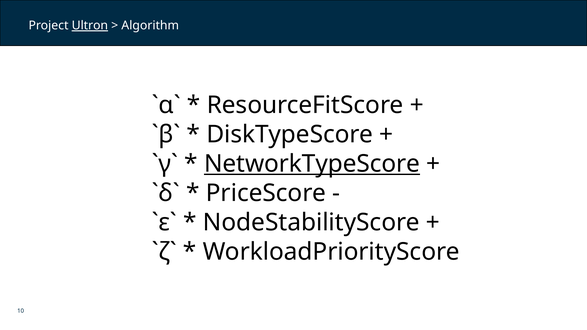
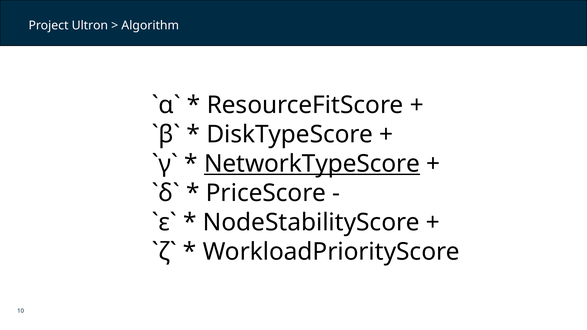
Ultron underline: present -> none (90, 26)
